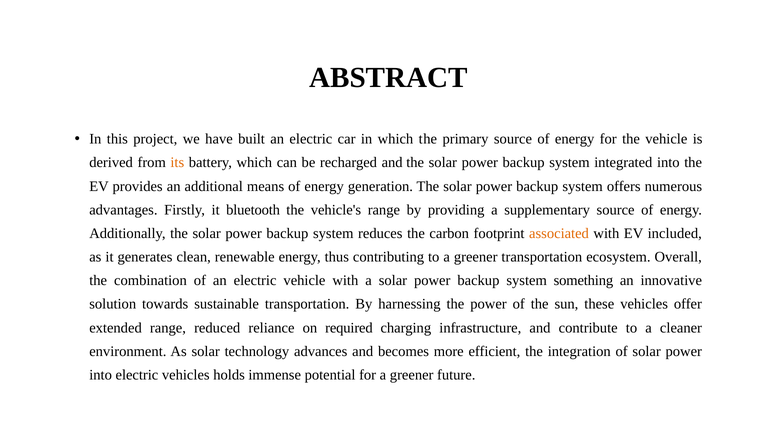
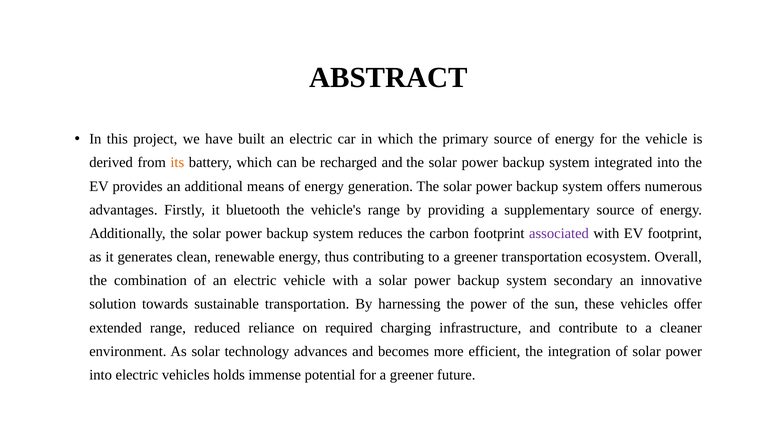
associated colour: orange -> purple (559, 233)
EV included: included -> footprint (675, 233)
something: something -> secondary (583, 281)
